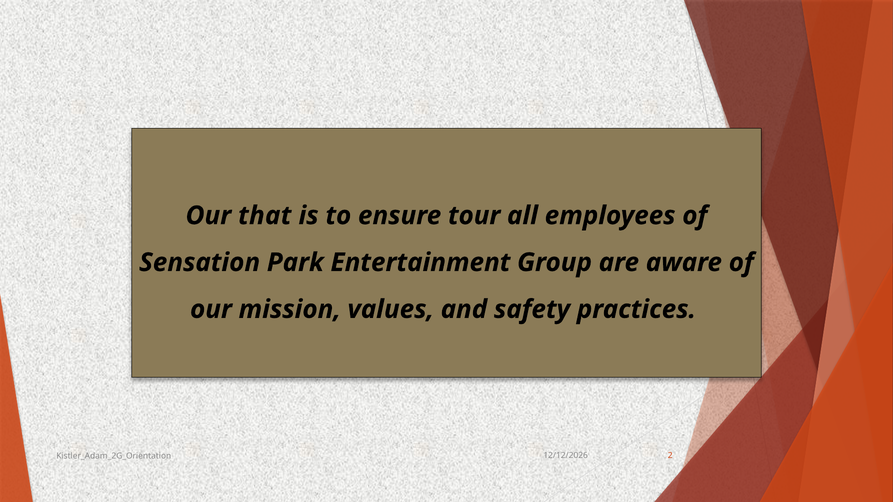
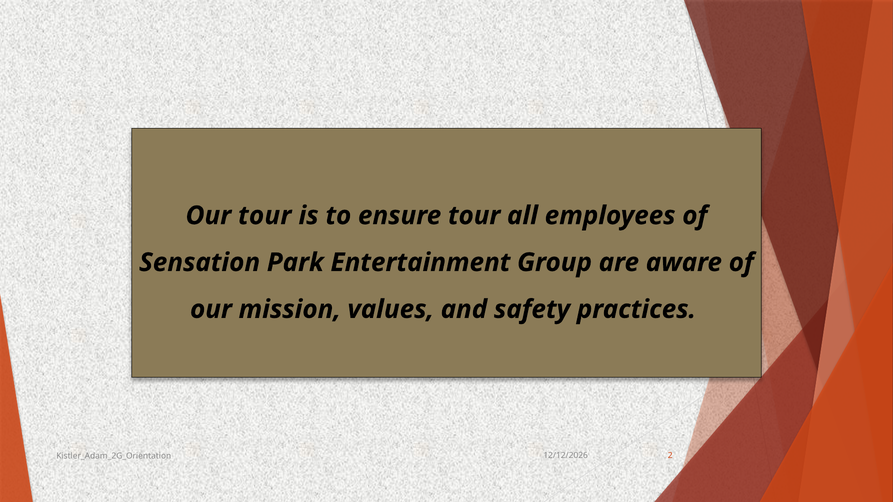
Our that: that -> tour (265, 216)
